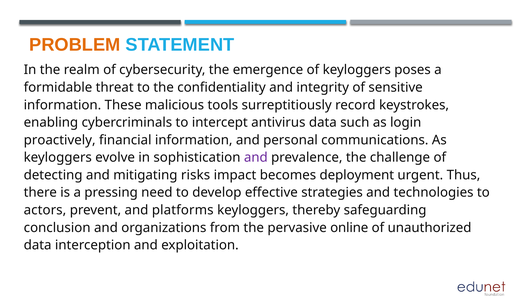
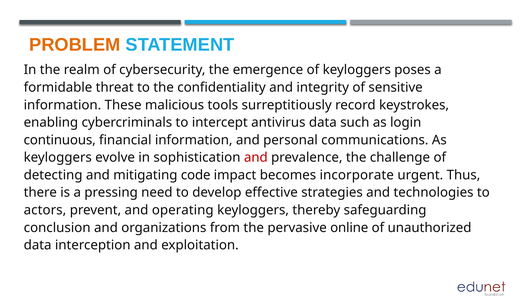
proactively: proactively -> continuous (60, 140)
and colour: purple -> red (256, 157)
risks: risks -> code (196, 175)
deployment: deployment -> incorporate (357, 175)
platforms: platforms -> operating (183, 210)
